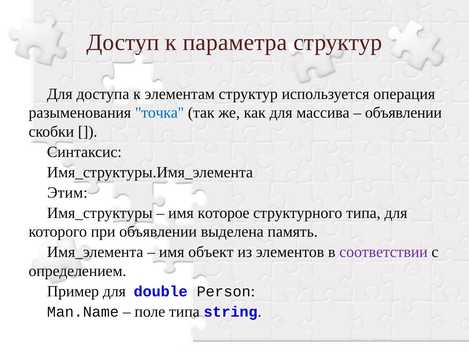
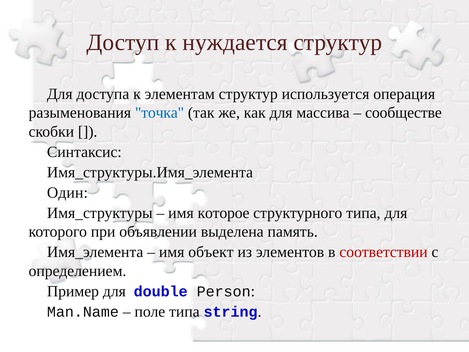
параметра: параметра -> нуждается (235, 42)
объявлении: объявлении -> сообществе (403, 113)
Этим: Этим -> Один (67, 193)
соответствии colour: purple -> red (384, 252)
